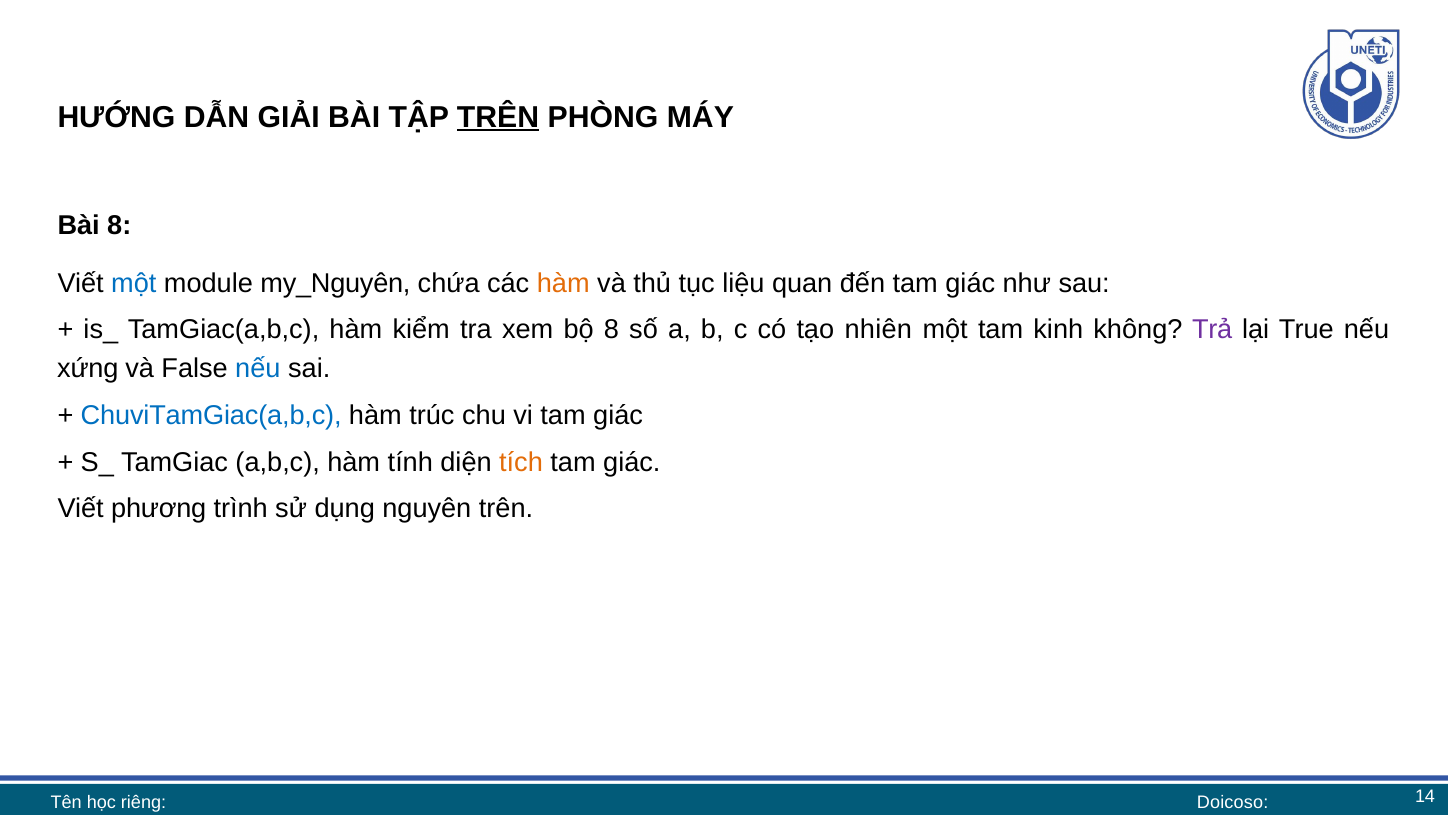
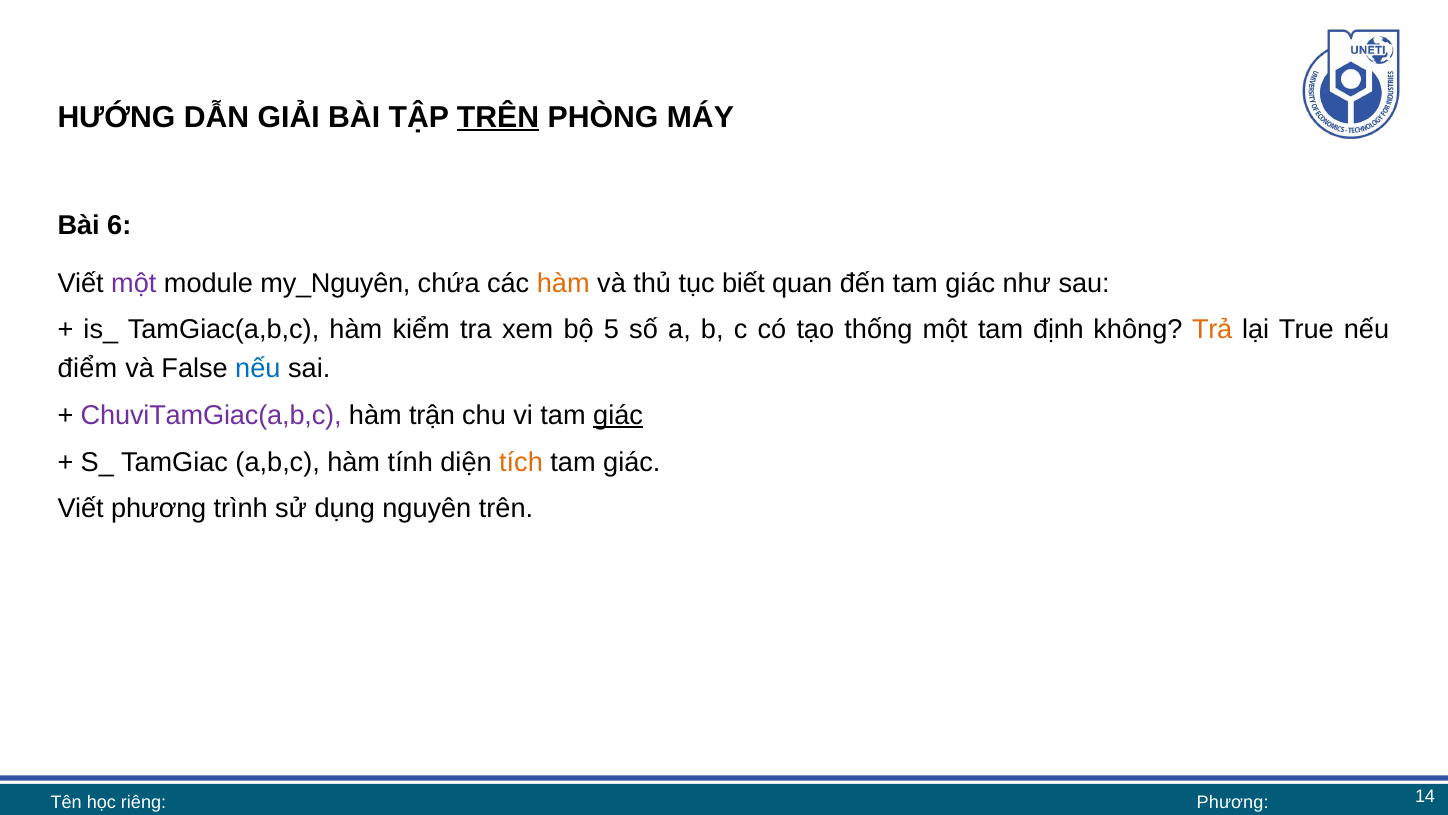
Bài 8: 8 -> 6 (119, 225)
một colour: blue -> purple (134, 283)
liệu: liệu -> biết (744, 283)
bộ 8: 8 -> 5 (611, 330)
nhiên: nhiên -> thống (878, 330)
kinh: kinh -> định (1058, 330)
Trả colour: purple -> orange (1212, 330)
xứng: xứng -> điểm (88, 369)
ChuviTamGiac(a,b,c colour: blue -> purple (211, 415)
trúc: trúc -> trận (432, 415)
giác underline: none -> present (618, 415)
Doicoso: Doicoso -> Phương (1233, 802)
